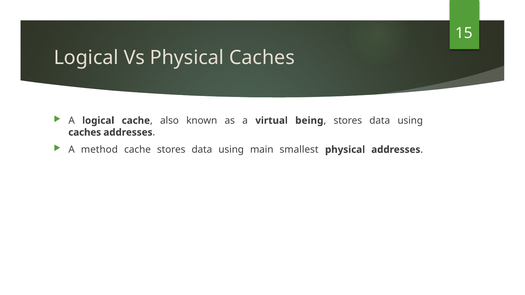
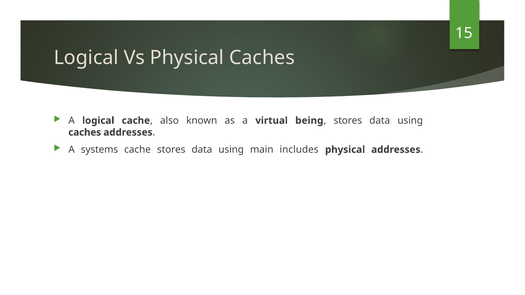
method: method -> systems (99, 150)
smallest: smallest -> includes (299, 150)
